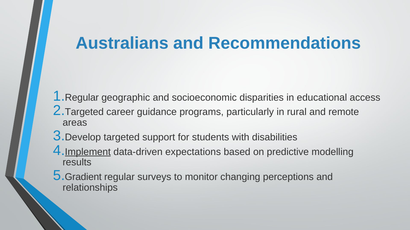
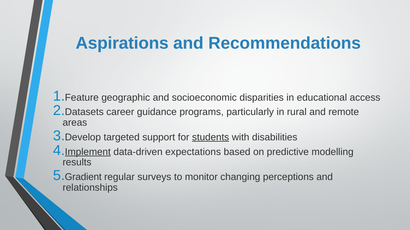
Australians: Australians -> Aspirations (122, 43)
Regular: Regular -> Feature (82, 98)
Targeted: Targeted -> Datasets (84, 112)
students underline: none -> present (211, 138)
